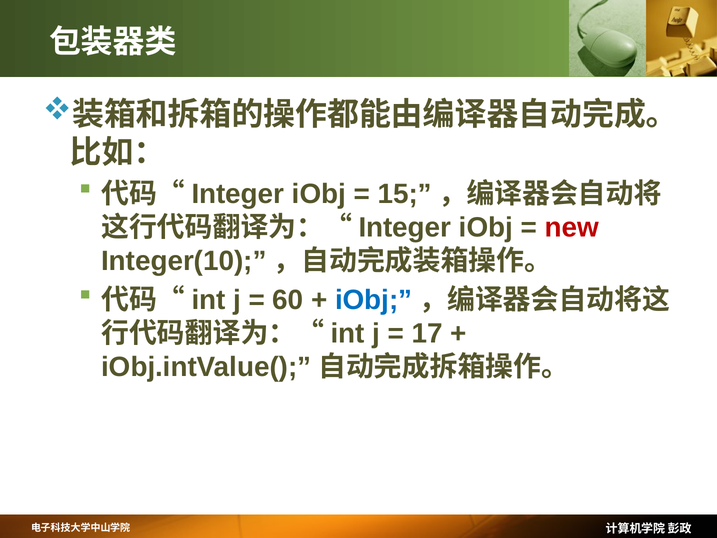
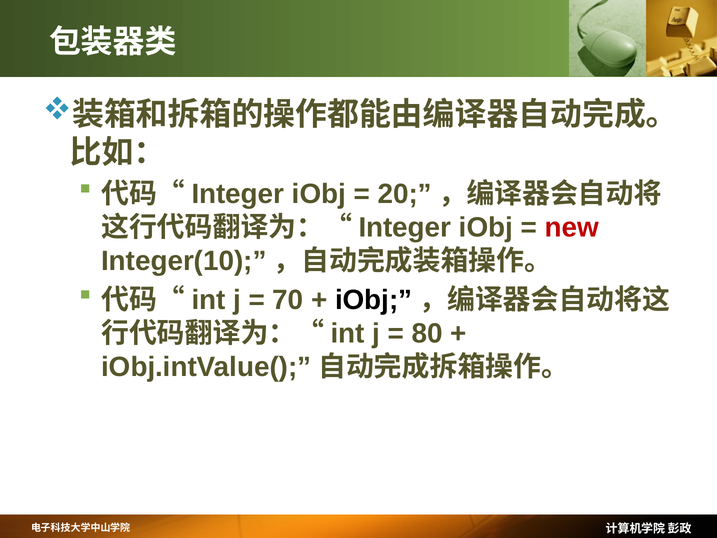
15: 15 -> 20 (405, 194)
60: 60 -> 70 (288, 300)
iObj colour: blue -> black (374, 300)
17: 17 -> 80 (427, 333)
